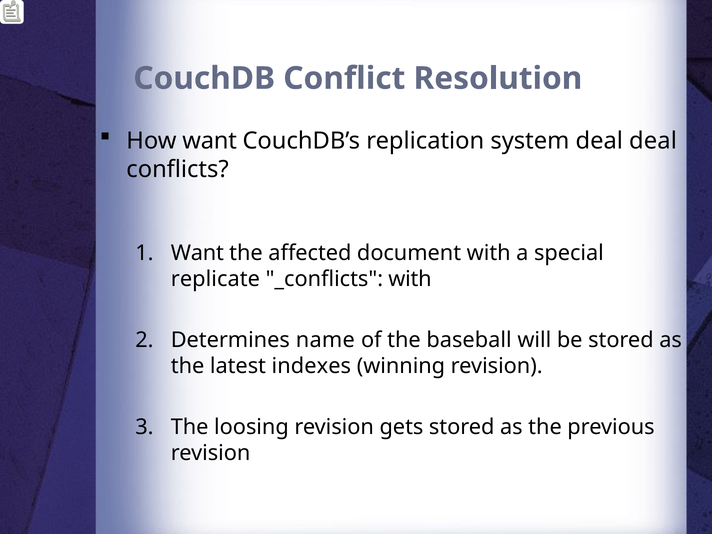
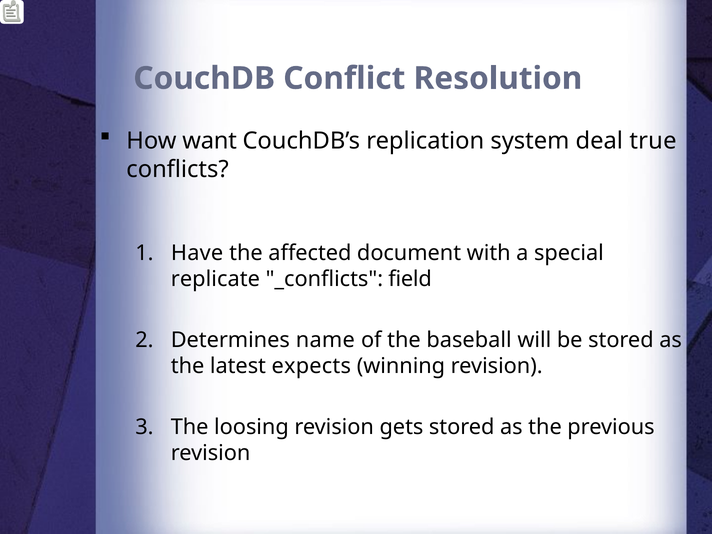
deal deal: deal -> true (653, 141)
Want: Want -> Have (197, 253)
_conflicts with: with -> field (410, 279)
indexes: indexes -> expects (311, 366)
